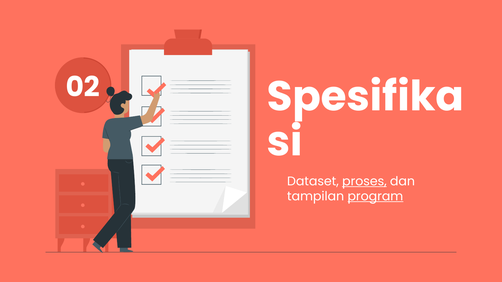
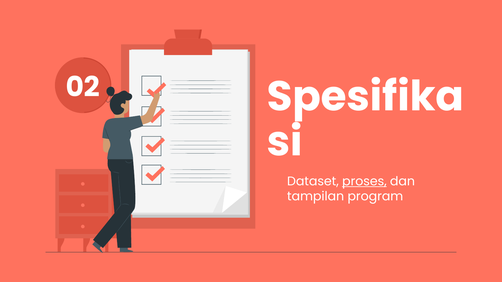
program underline: present -> none (375, 197)
